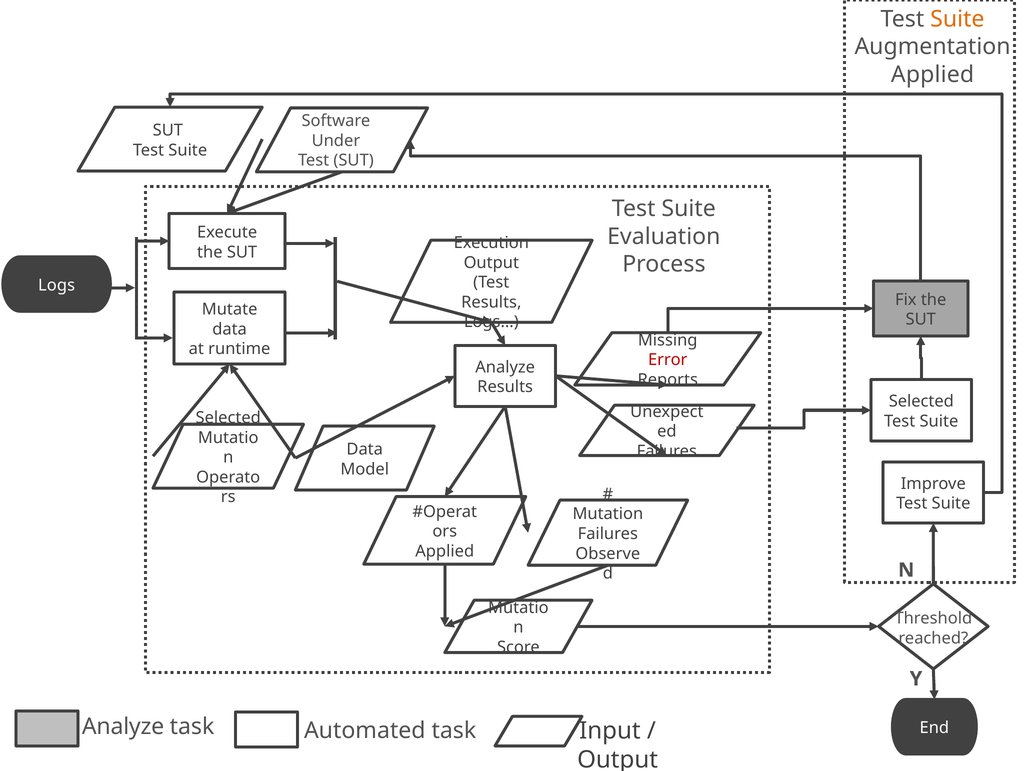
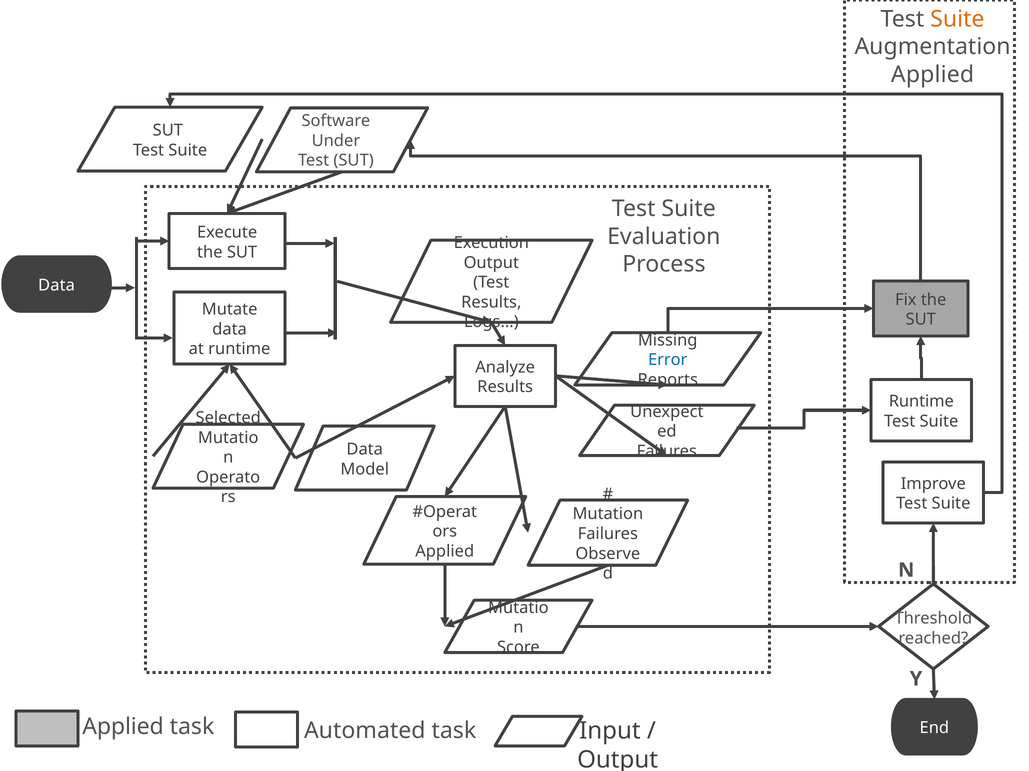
Logs: Logs -> Data (57, 285)
Error colour: red -> blue (668, 360)
Selected: Selected -> Runtime (921, 402)
Analyze: Analyze -> Applied (123, 727)
